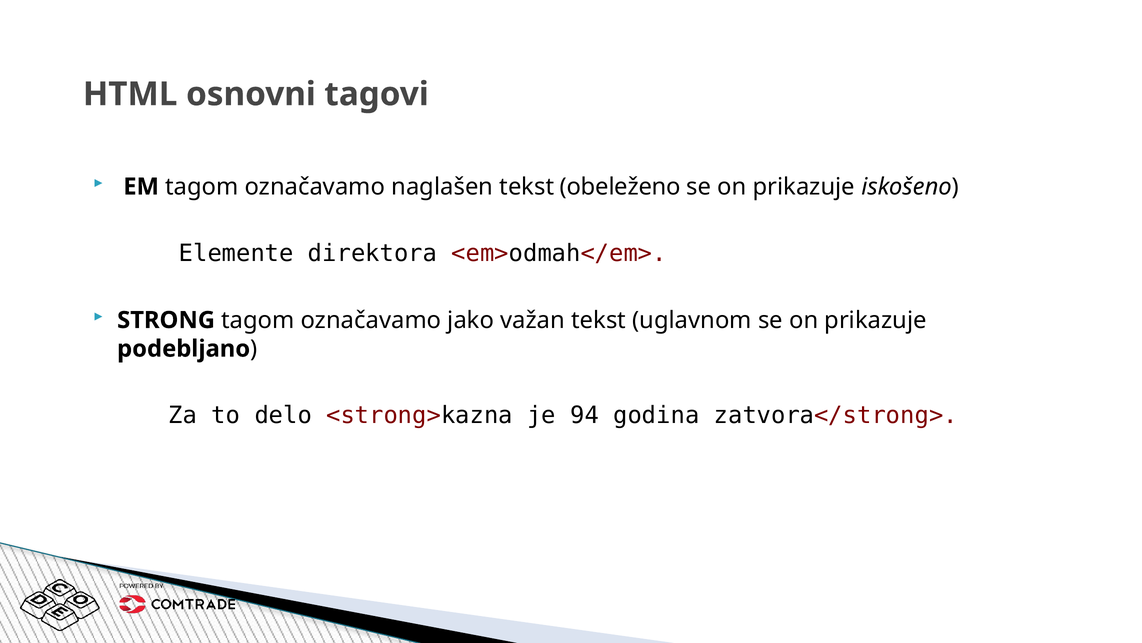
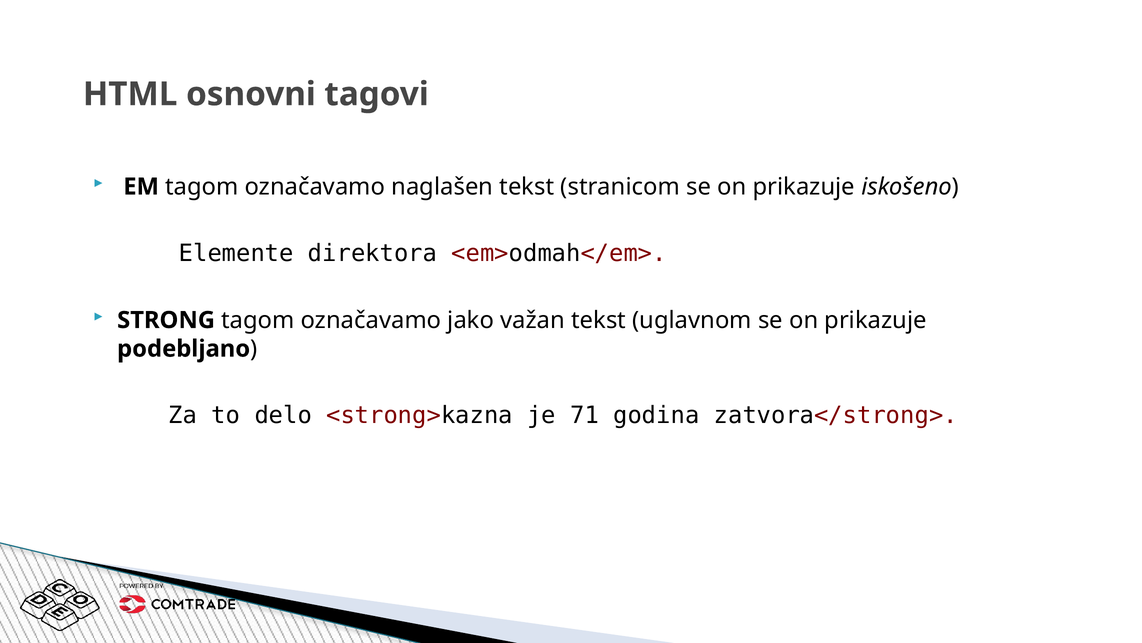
obeleženo: obeleženo -> stranicom (620, 186)
94: 94 -> 71 (585, 415)
